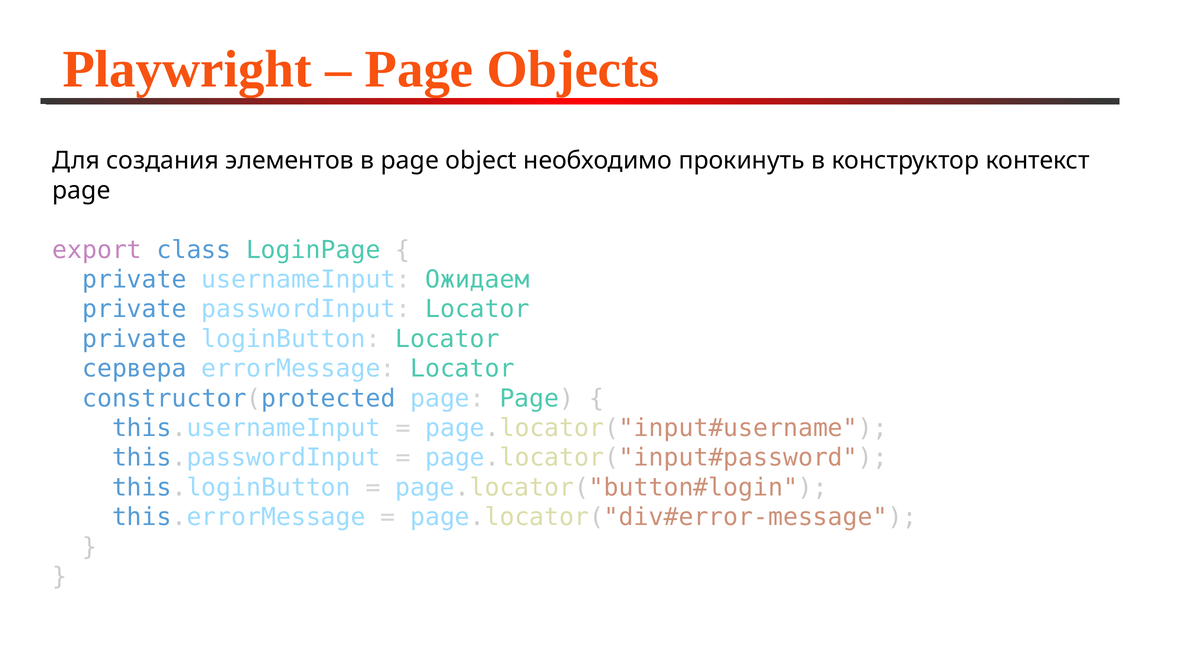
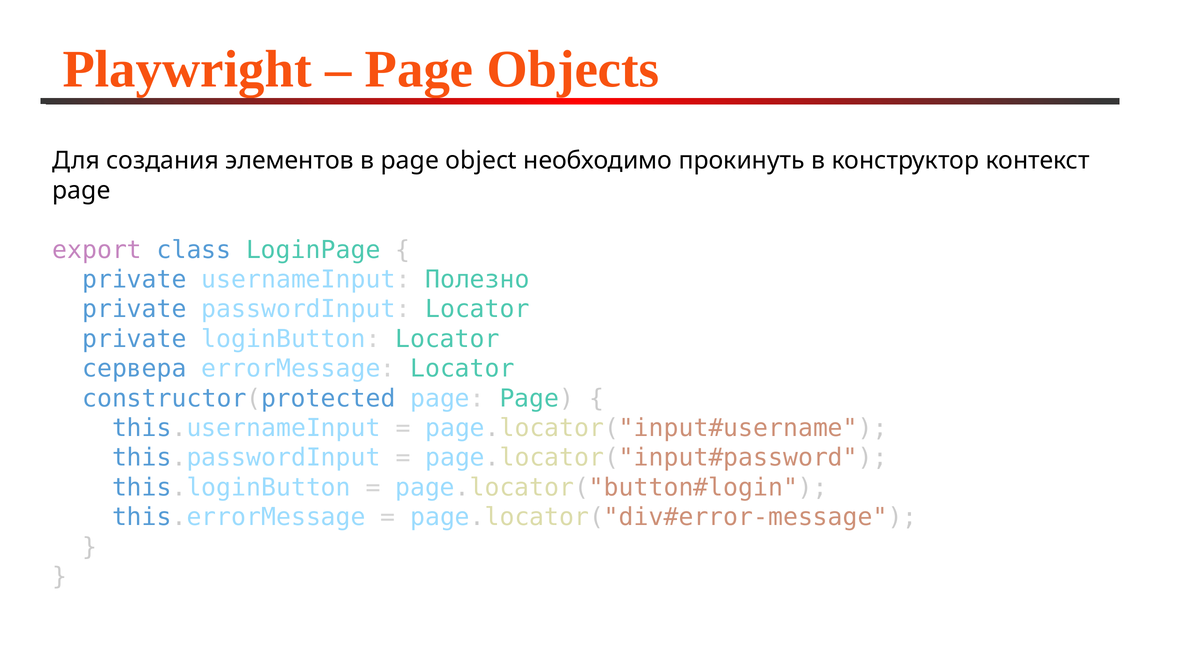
Ожидаем: Ожидаем -> Полезно (477, 280)
